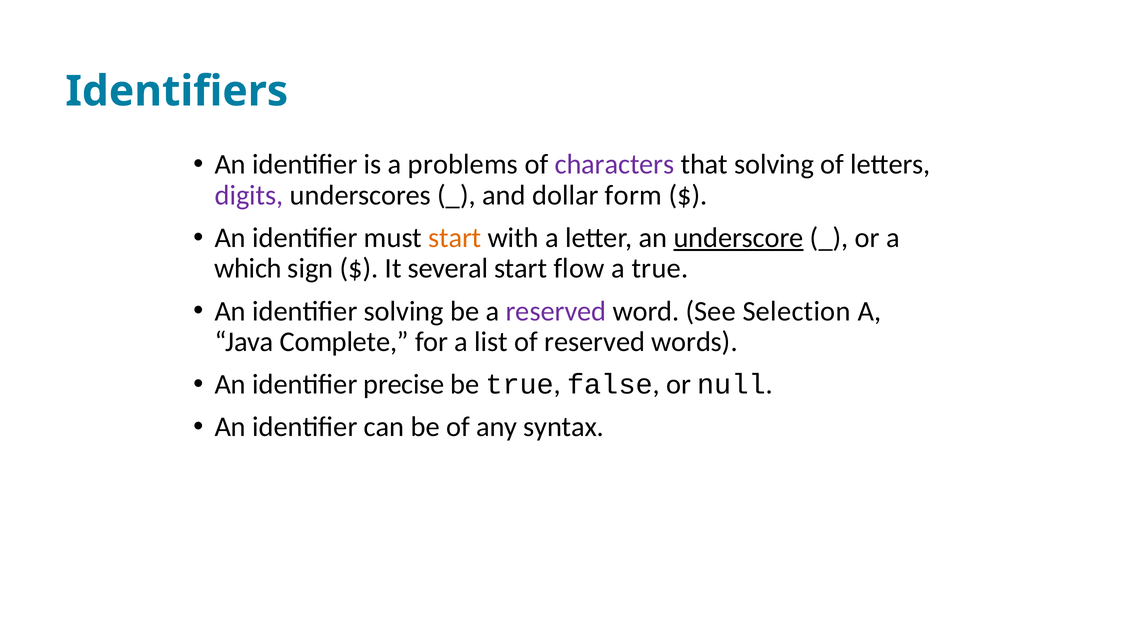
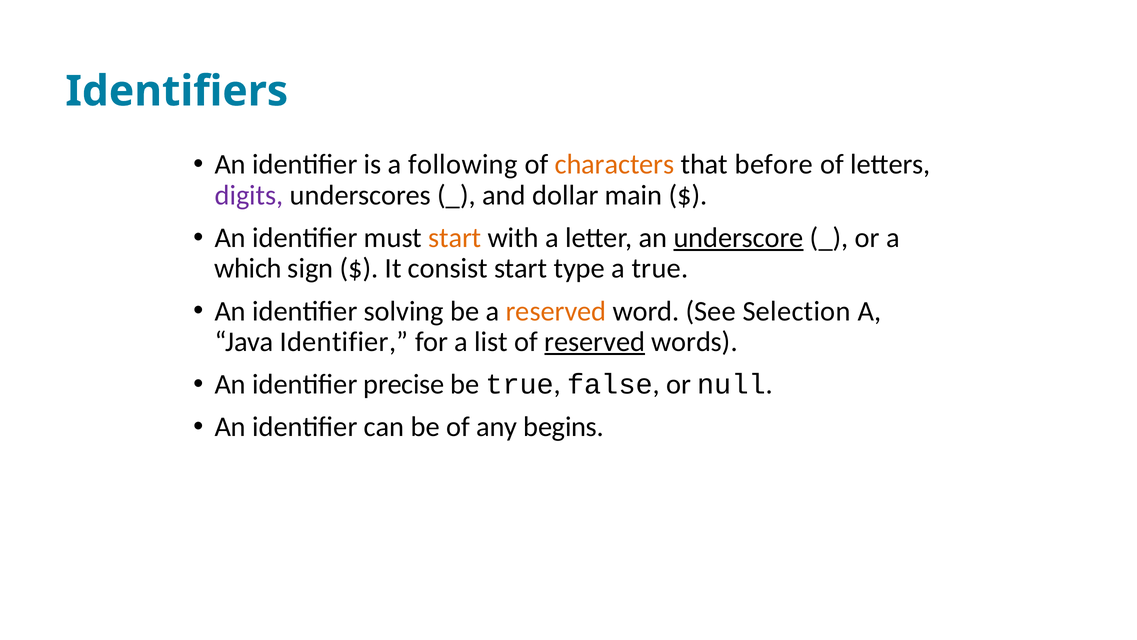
problems: problems -> following (463, 164)
characters colour: purple -> orange (615, 164)
that solving: solving -> before (774, 164)
form: form -> main (634, 195)
several: several -> consist (448, 268)
flow: flow -> type (579, 268)
reserved colour: purple -> orange (556, 311)
Java Complete: Complete -> Identifier (344, 342)
reserved underline: none -> present (595, 342)
syntax: syntax -> begins (564, 427)
